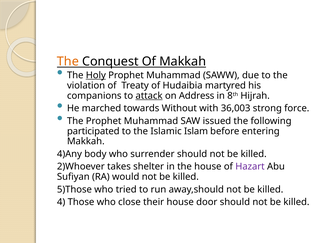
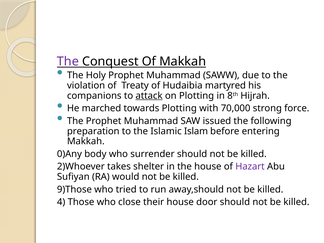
The colour: orange -> purple (68, 61)
Holy underline: present -> none (96, 75)
on Address: Address -> Plotting (197, 96)
towards Without: Without -> Plotting (179, 108)
36,003: 36,003 -> 70,000 (236, 108)
participated: participated -> preparation (93, 131)
4)Any: 4)Any -> 0)Any (69, 154)
5)Those: 5)Those -> 9)Those (74, 189)
